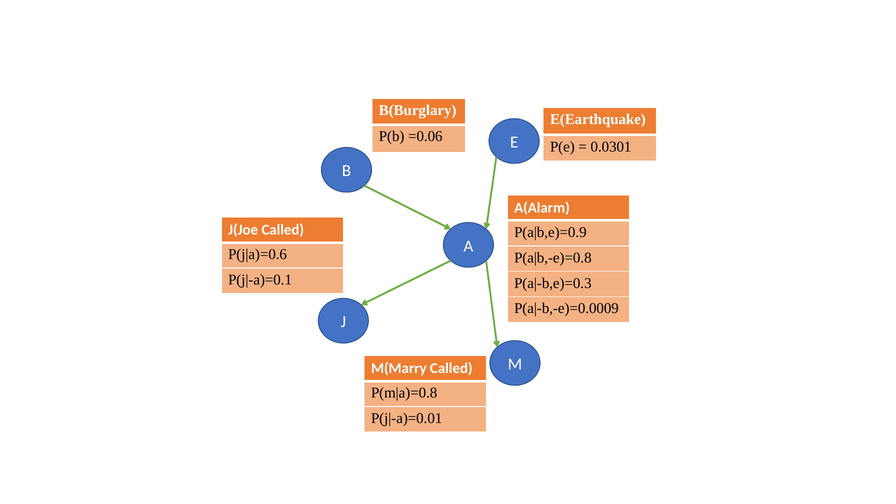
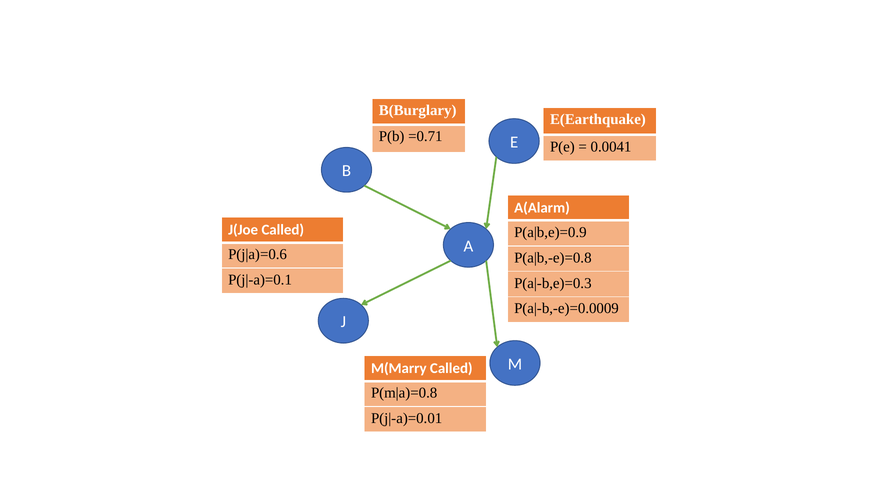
=0.06: =0.06 -> =0.71 (425, 136)
0.0301: 0.0301 -> 0.0041 (611, 147)
